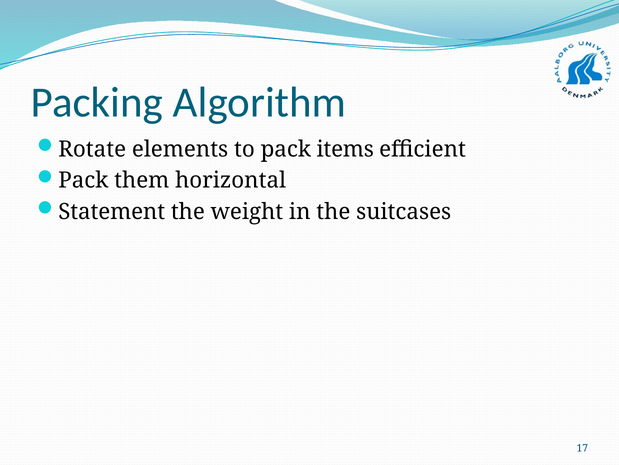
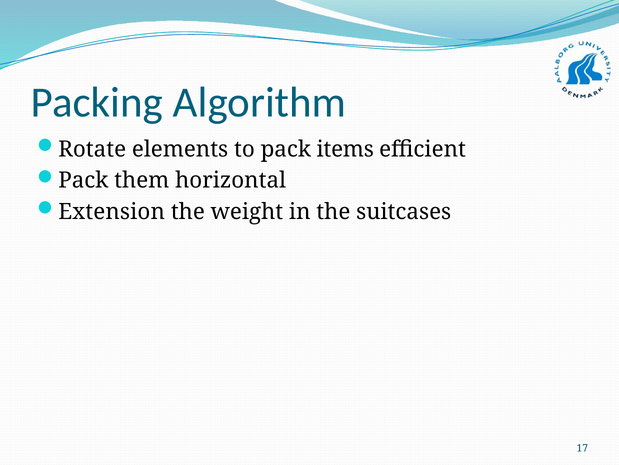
Statement: Statement -> Extension (112, 212)
